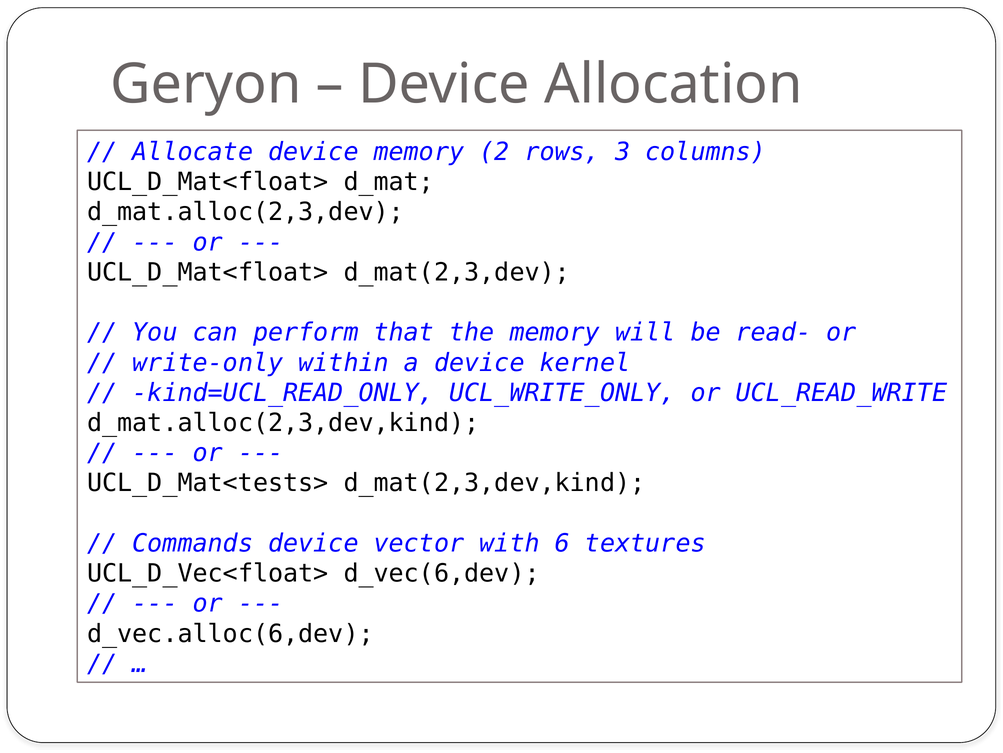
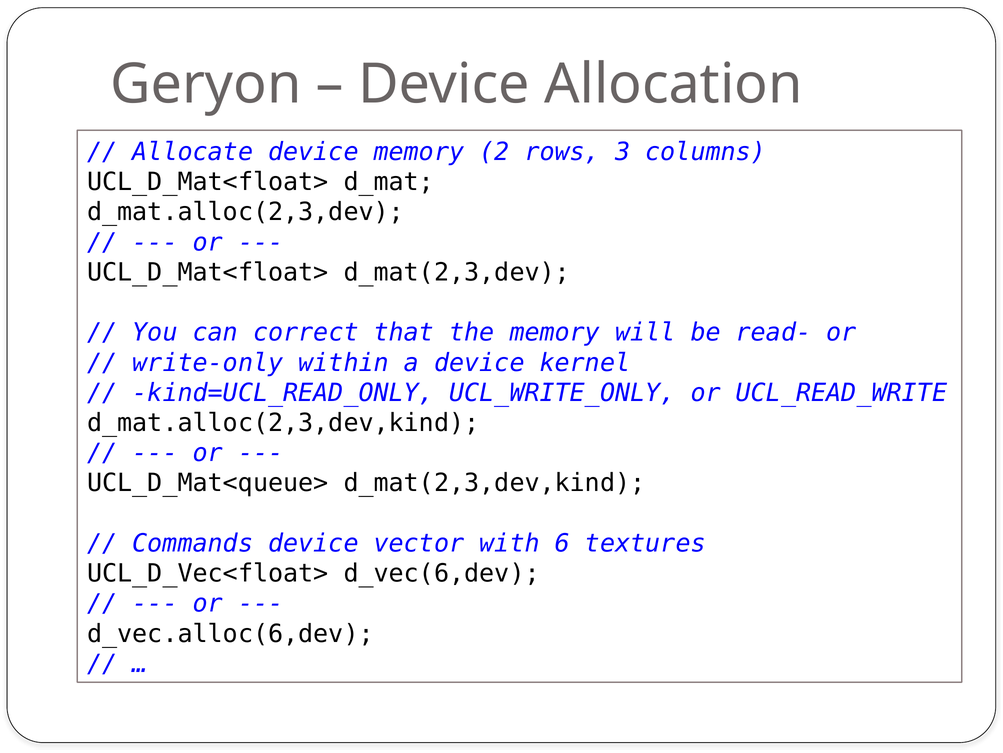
perform: perform -> correct (306, 332)
UCL_D_Mat<tests>: UCL_D_Mat<tests> -> UCL_D_Mat<queue> (208, 483)
